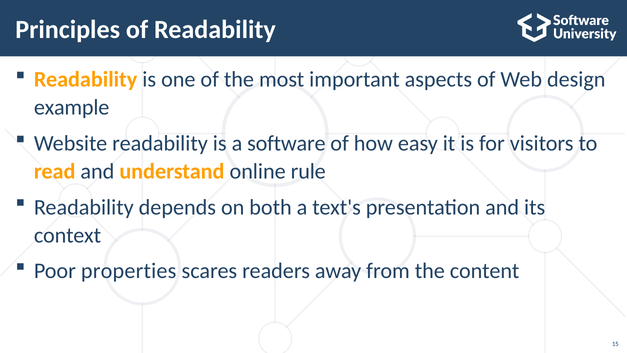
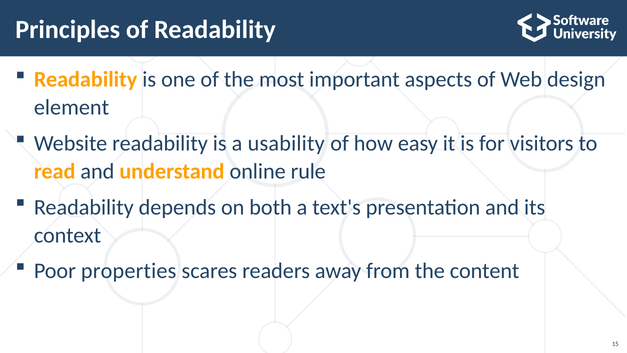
example: example -> element (71, 108)
software: software -> usability (286, 143)
